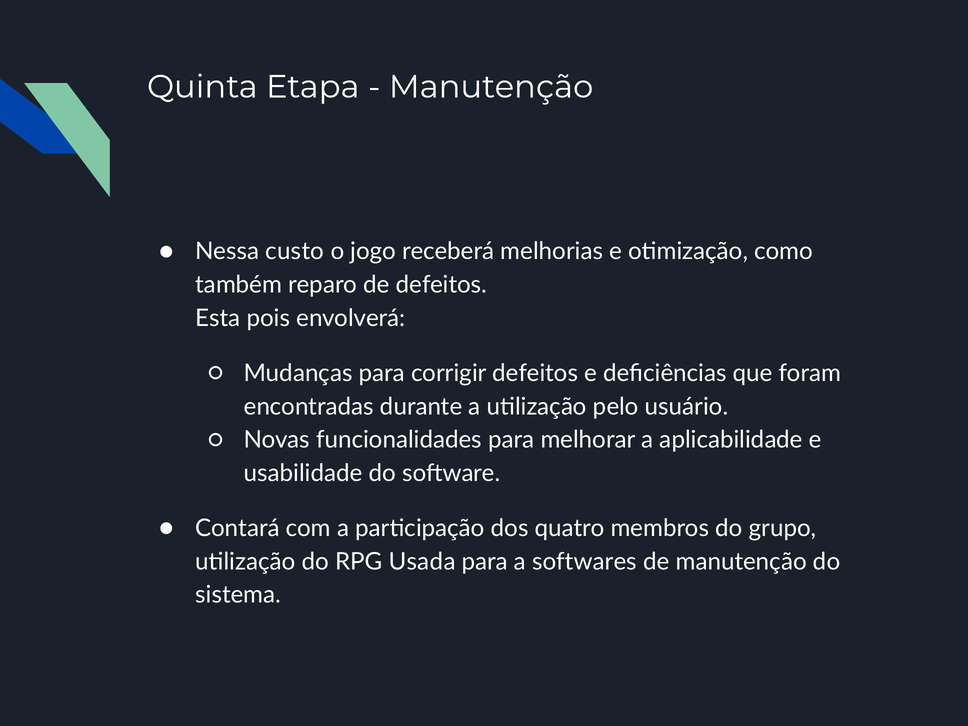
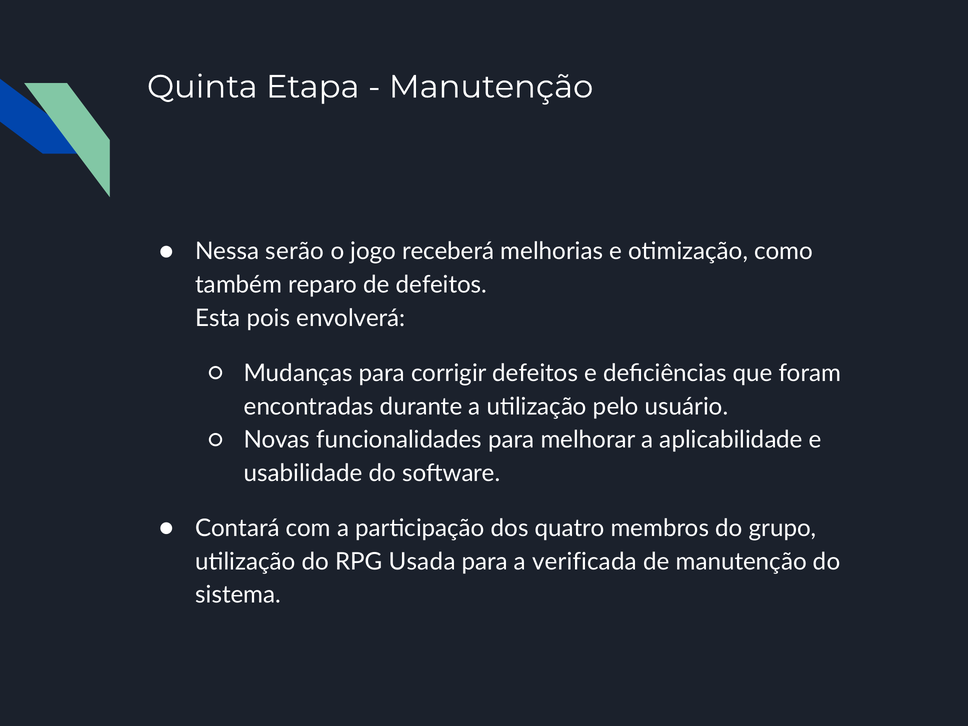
custo: custo -> serão (295, 252)
softwares: softwares -> verificada (584, 562)
